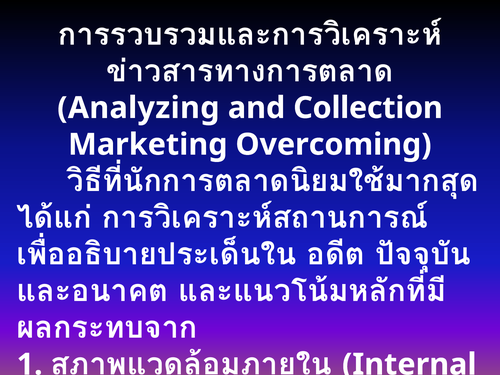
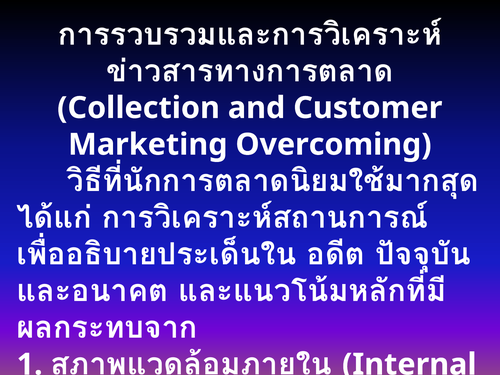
Analyzing: Analyzing -> Collection (139, 108)
and Collection: Collection -> Customer (368, 108)
